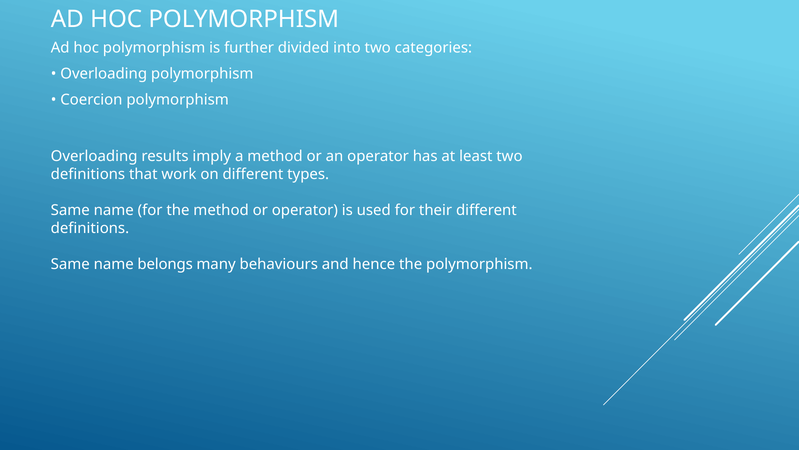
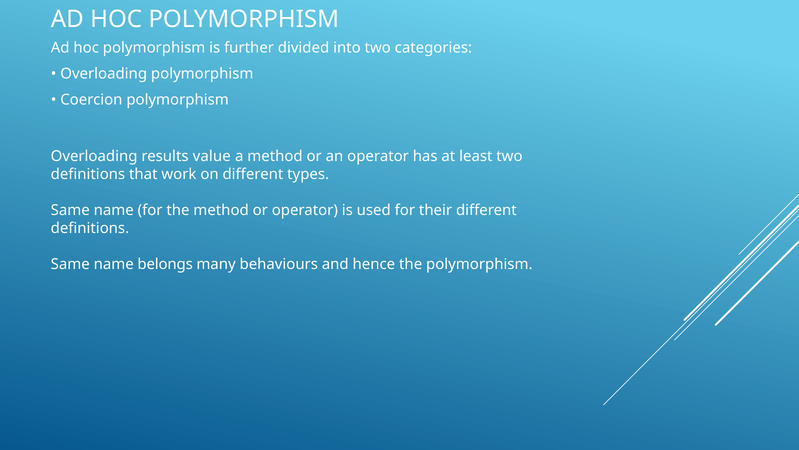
imply: imply -> value (212, 156)
